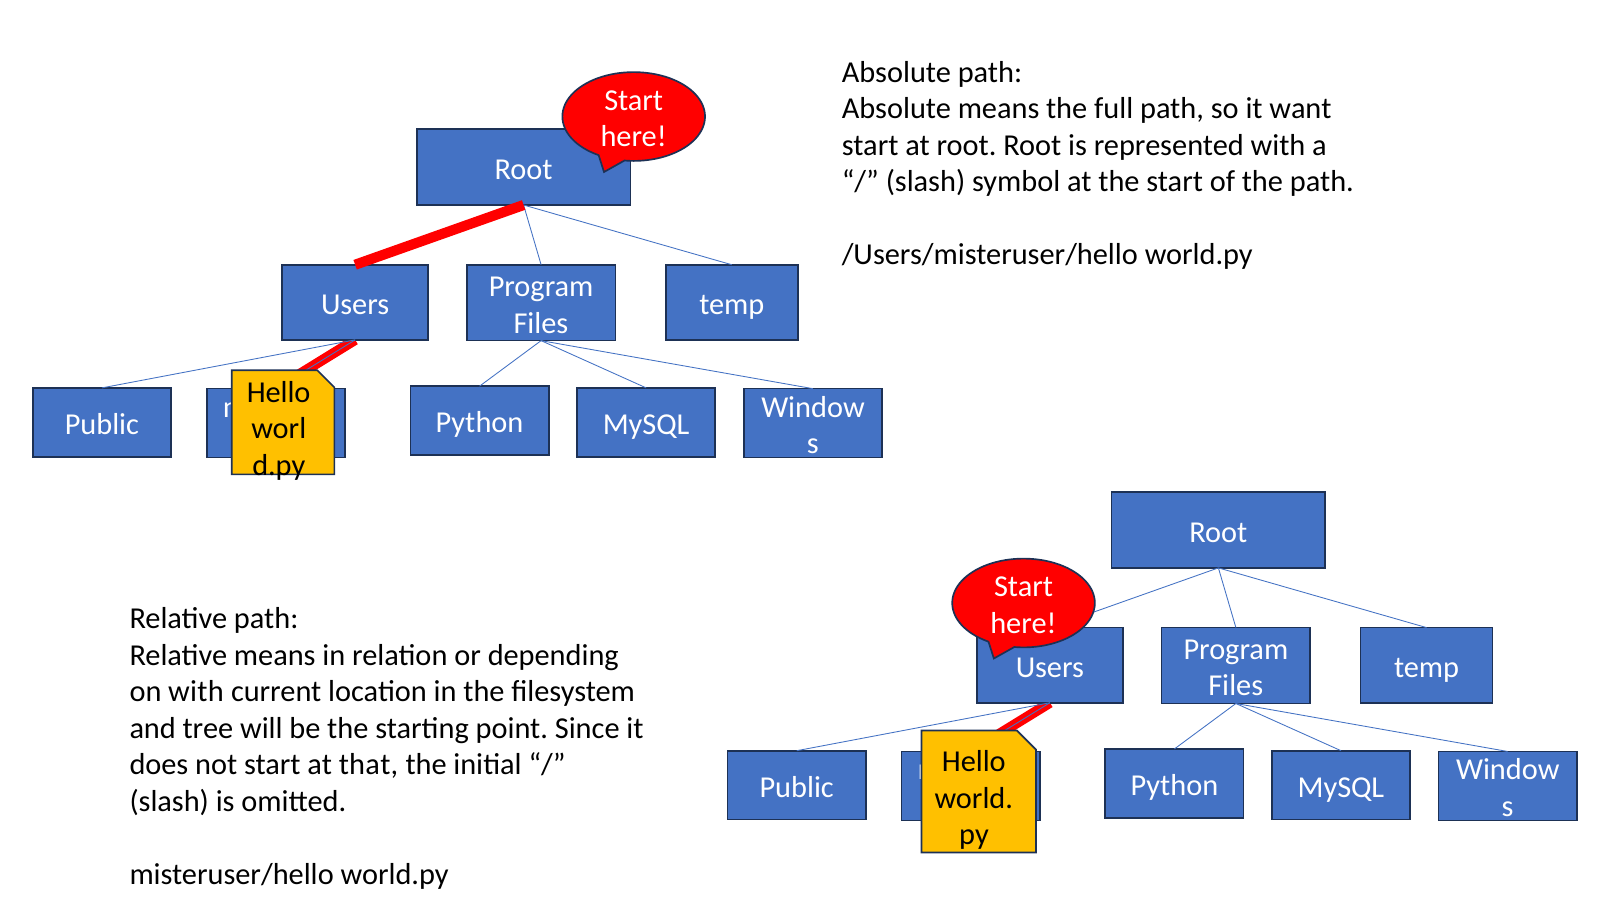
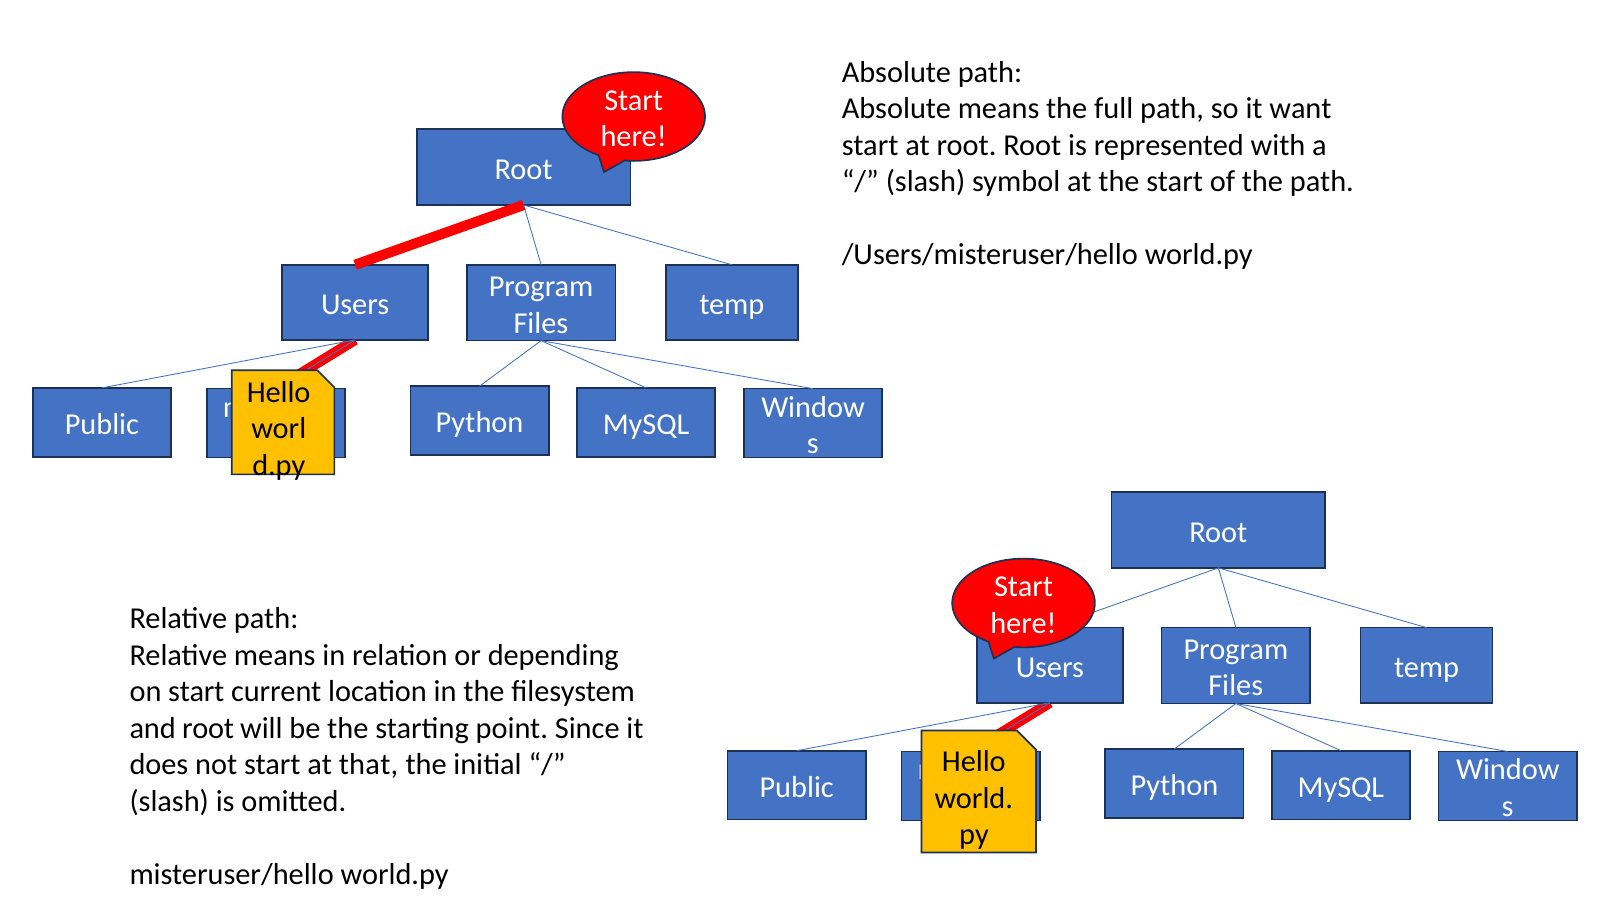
on with: with -> start (196, 692)
and tree: tree -> root (208, 728)
